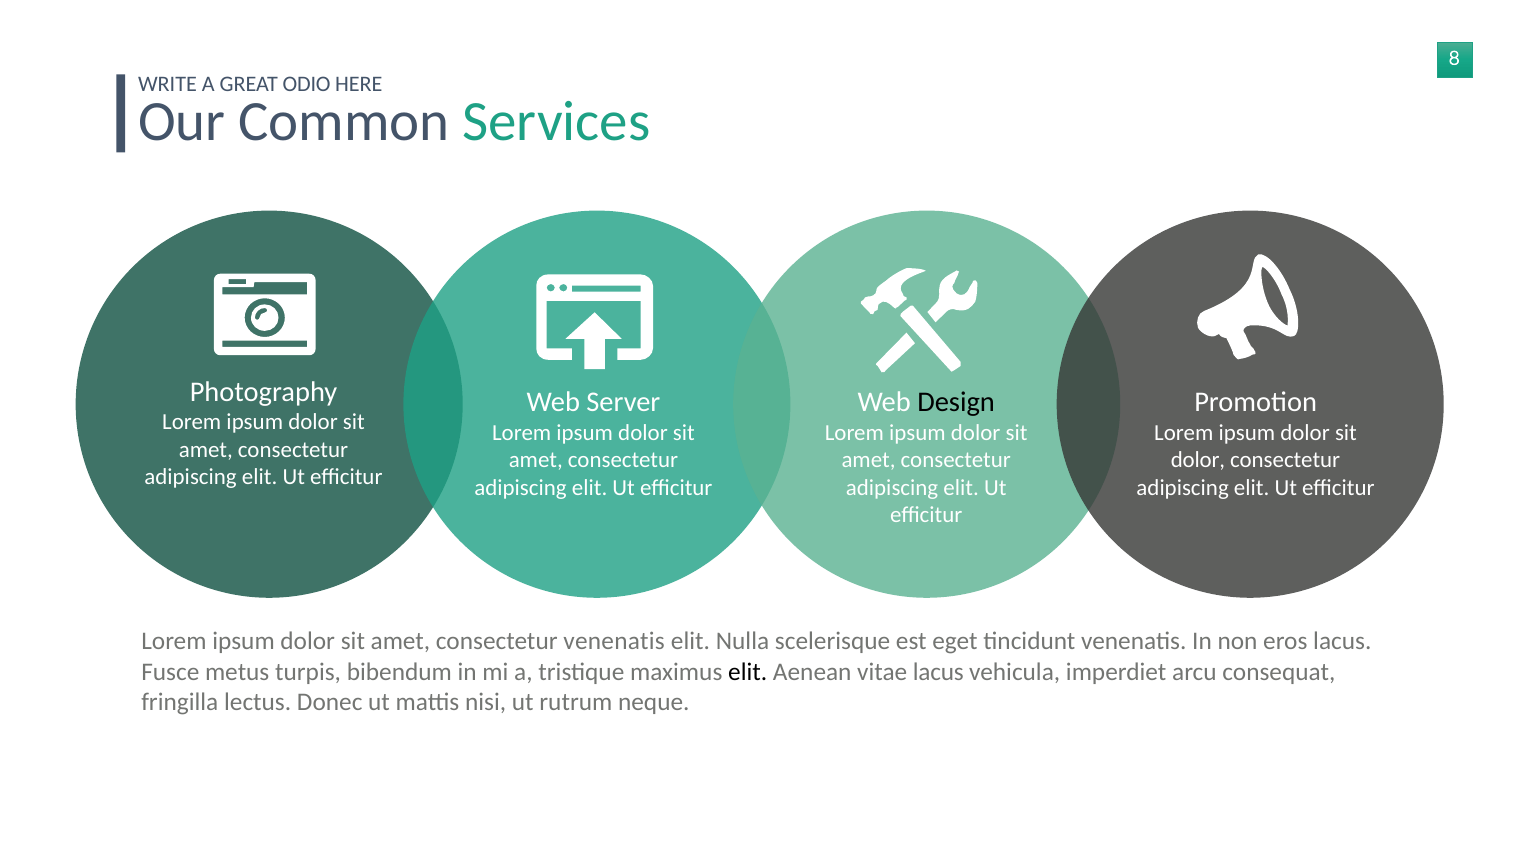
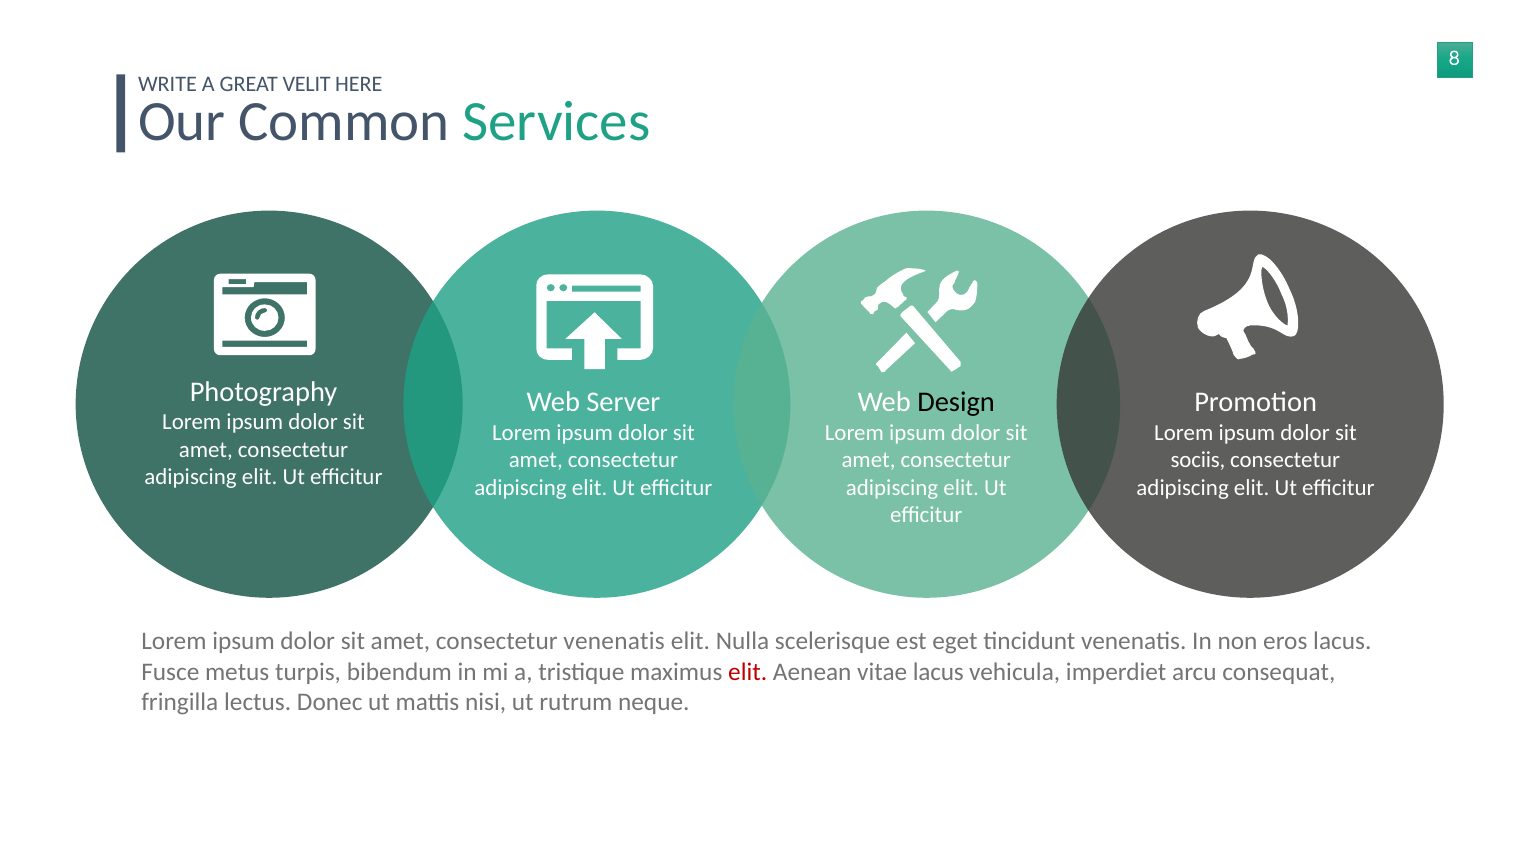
ODIO: ODIO -> VELIT (307, 85)
dolor: dolor -> sociis (1198, 460)
elit colour: black -> red (748, 672)
